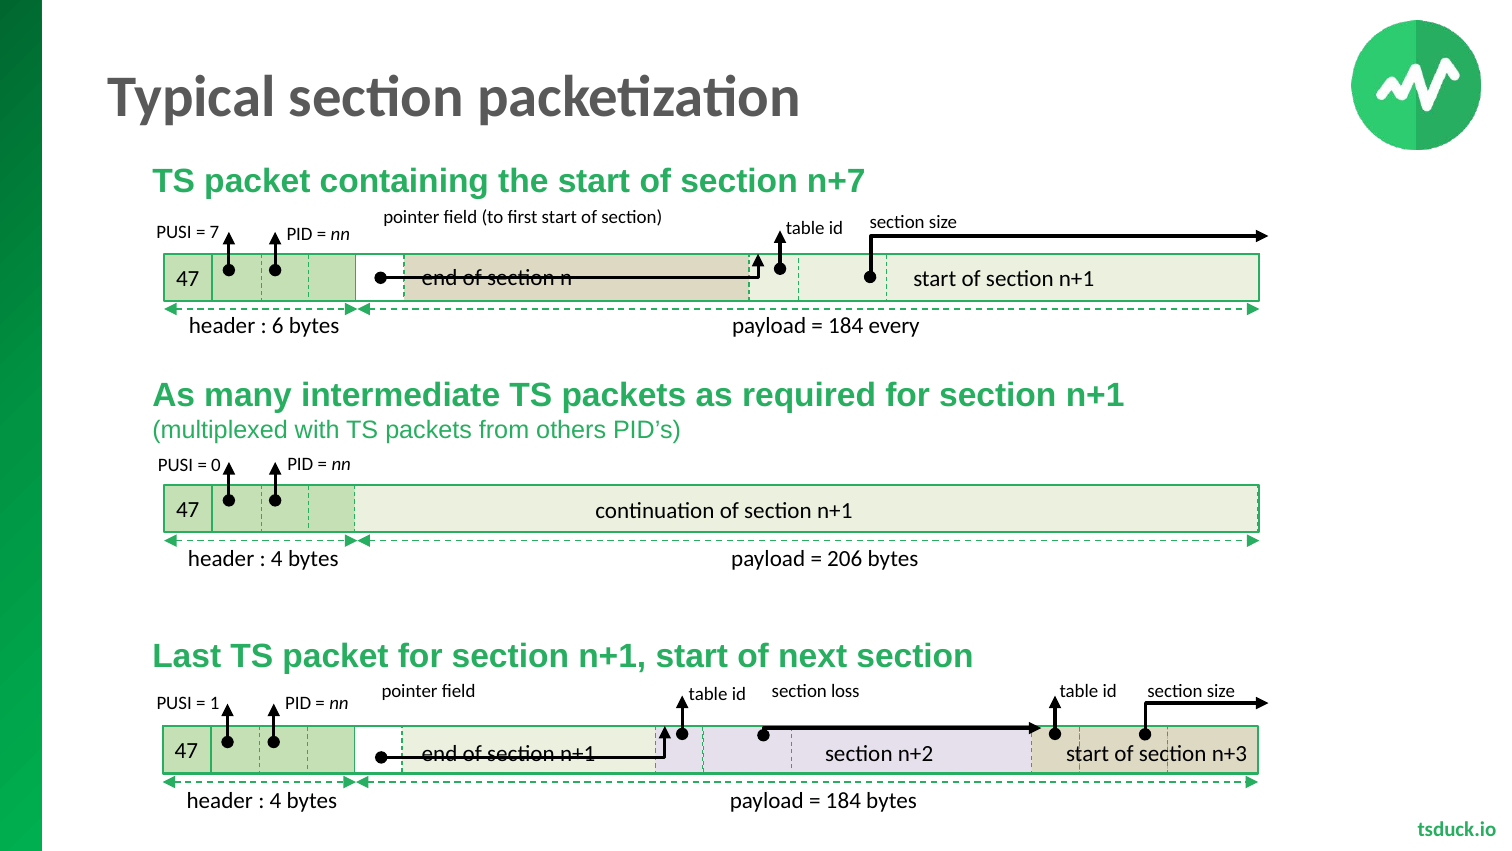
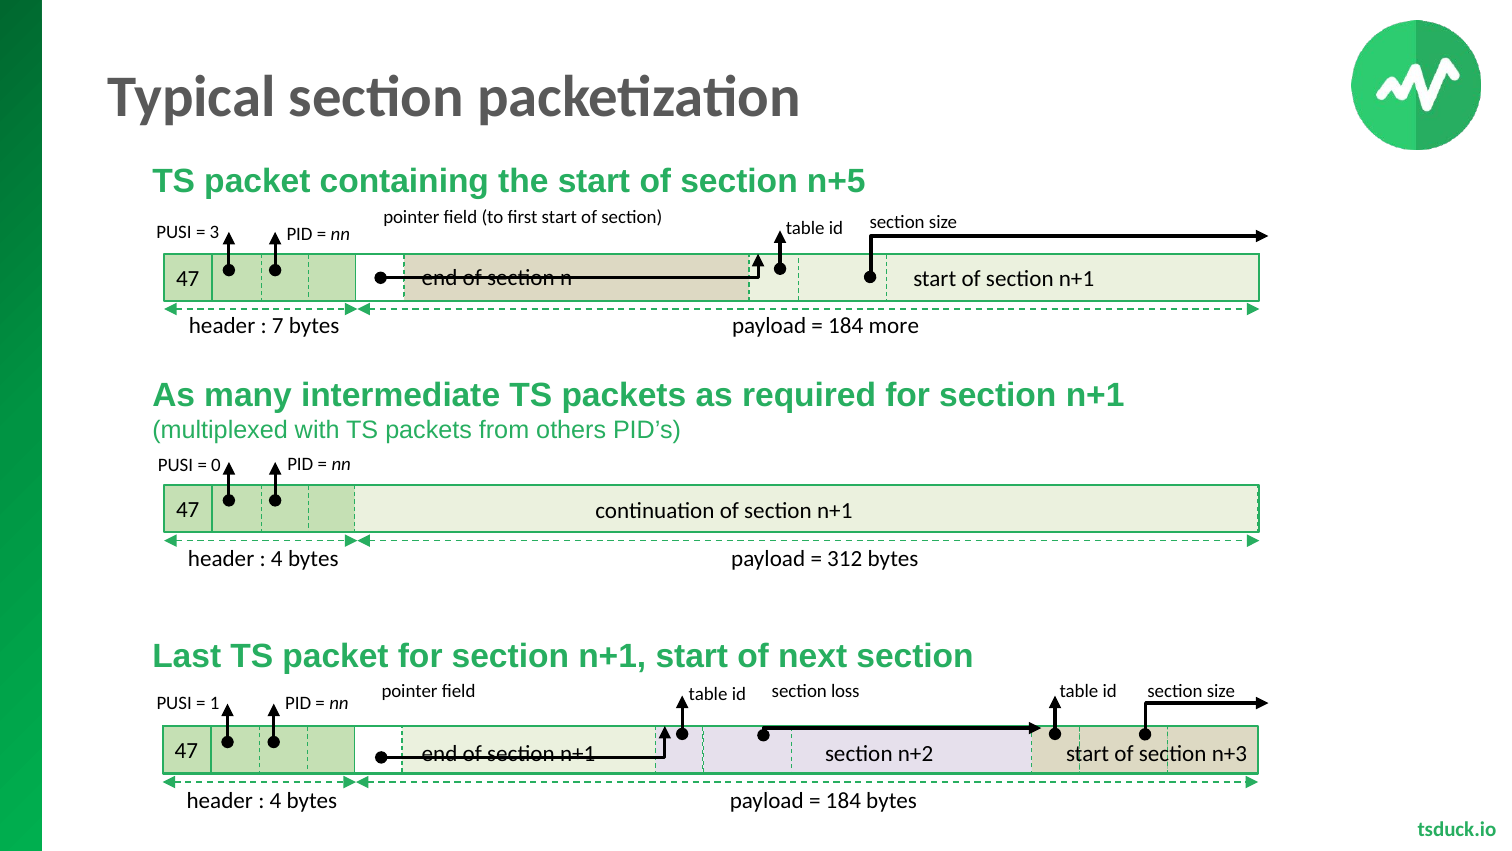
n+7: n+7 -> n+5 (836, 181)
7: 7 -> 3 (214, 232)
6: 6 -> 7 (278, 326)
every: every -> more (894, 326)
206: 206 -> 312 (845, 559)
